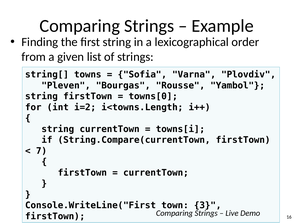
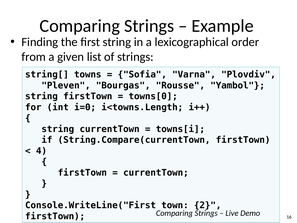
i=2: i=2 -> i=0 (85, 107)
7: 7 -> 4 (41, 151)
3: 3 -> 2 (208, 205)
